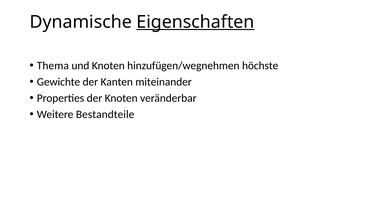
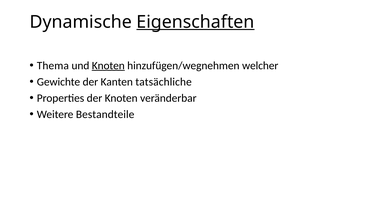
Knoten underline: none -> present (108, 66)
höchste: höchste -> welcher (260, 66)
miteinander: miteinander -> tatsächliche (164, 82)
